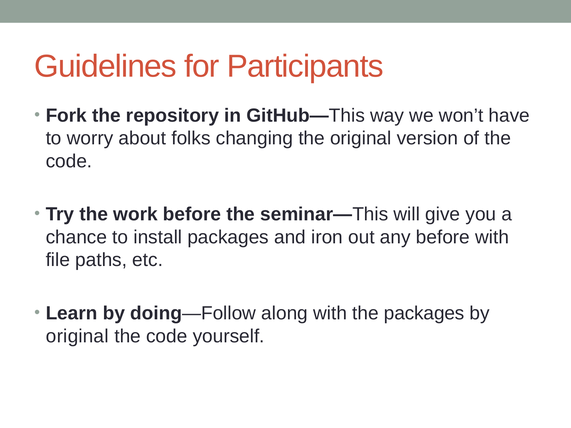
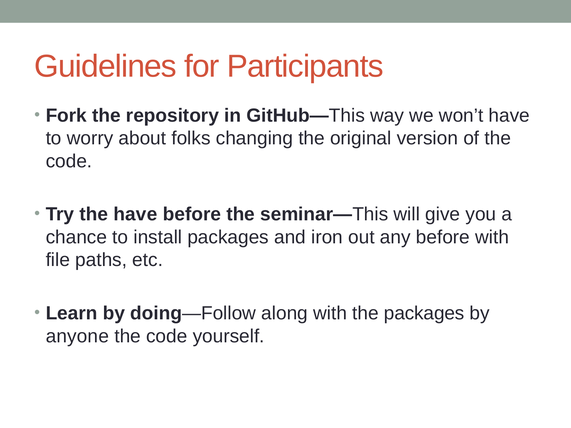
the work: work -> have (135, 214)
original: original -> anyone (77, 336)
